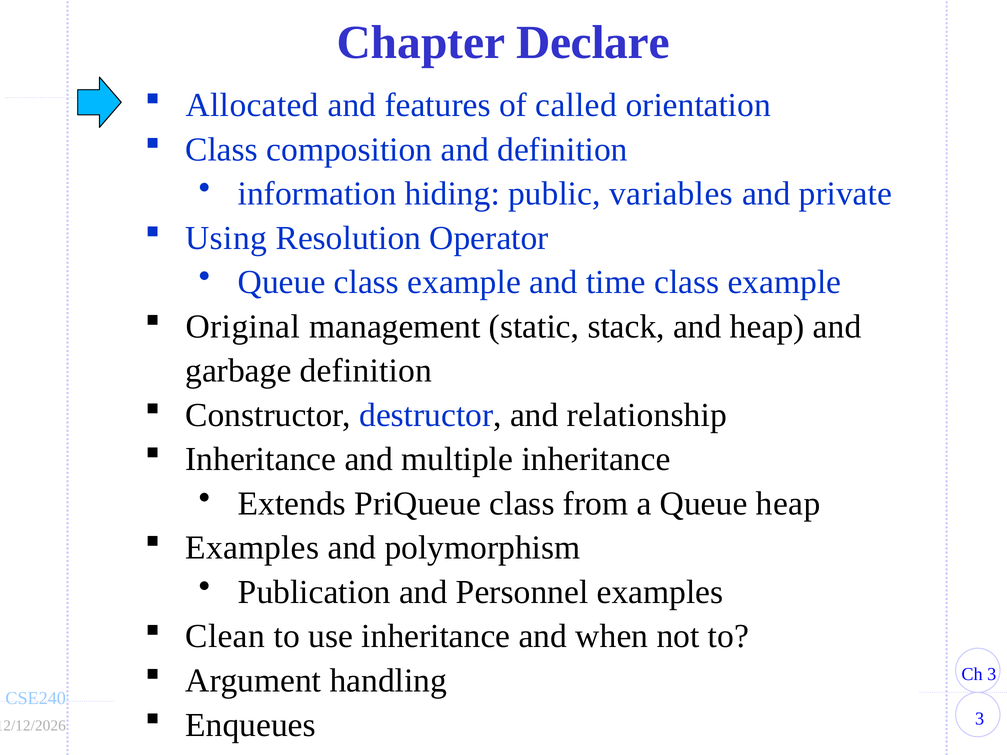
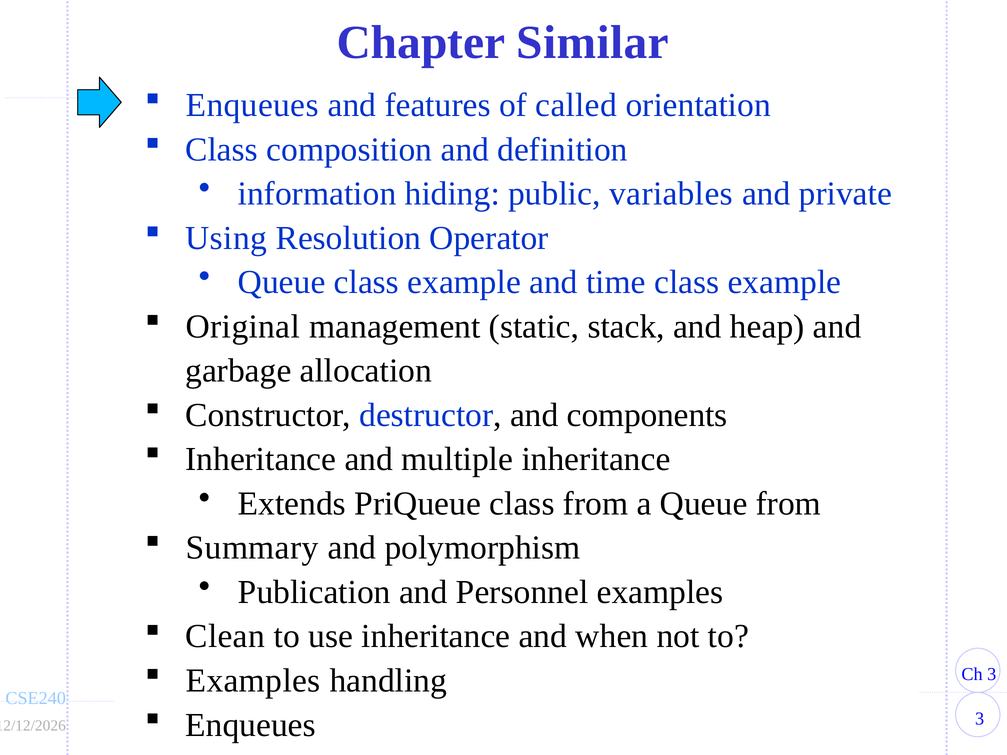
Declare: Declare -> Similar (593, 43)
Allocated: Allocated -> Enqueues (252, 105)
garbage definition: definition -> allocation (366, 371)
relationship: relationship -> components (647, 415)
Queue heap: heap -> from (788, 504)
Examples: Examples -> Summary (252, 548)
Argument: Argument -> Examples (253, 681)
